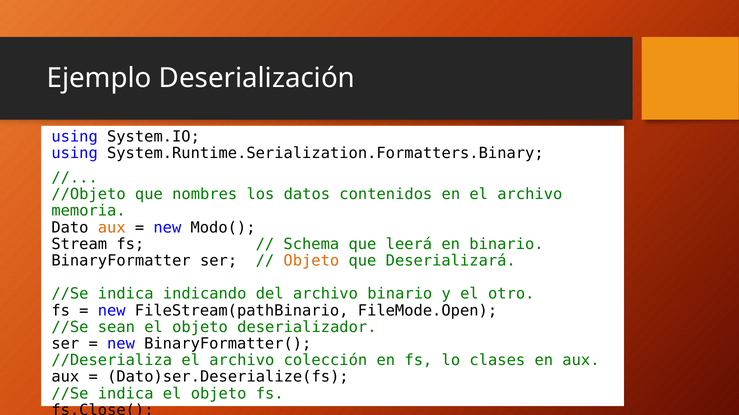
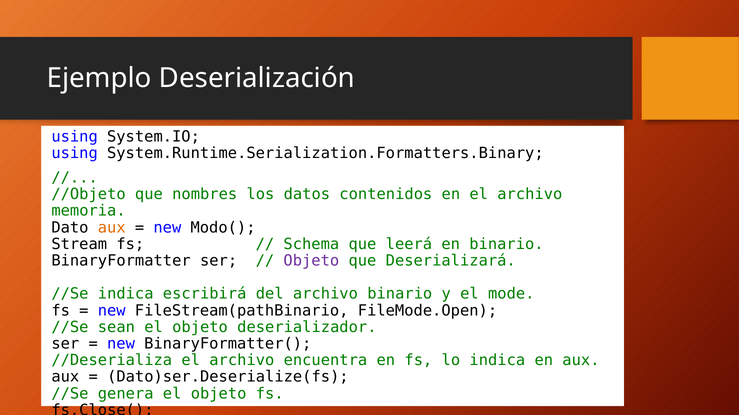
Objeto colour: orange -> purple (311, 261)
indicando: indicando -> escribirá (205, 294)
otro: otro -> mode (511, 294)
colección: colección -> encuentra (325, 361)
lo clases: clases -> indica (497, 361)
indica: indica -> genera (126, 394)
